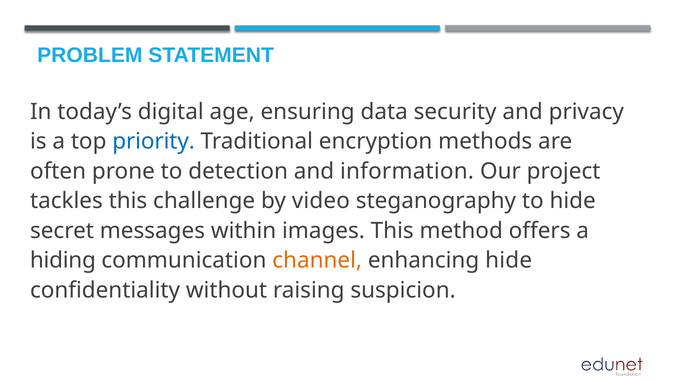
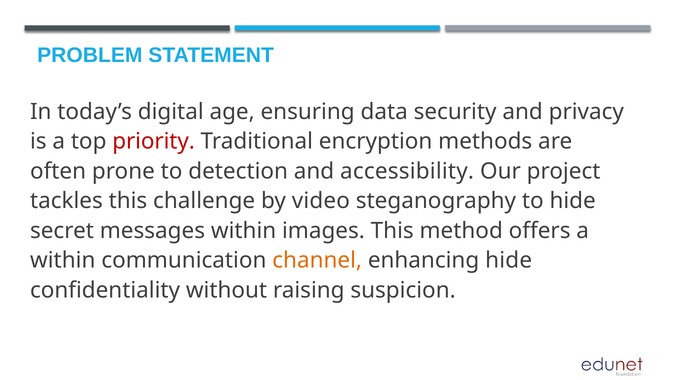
priority colour: blue -> red (154, 141)
information: information -> accessibility (407, 171)
hiding: hiding -> within (63, 260)
